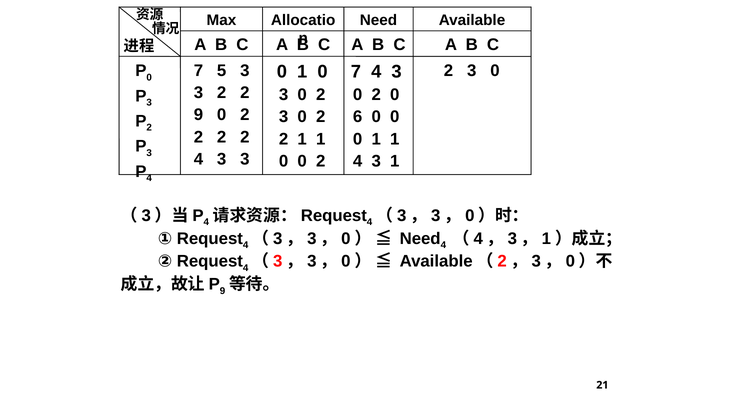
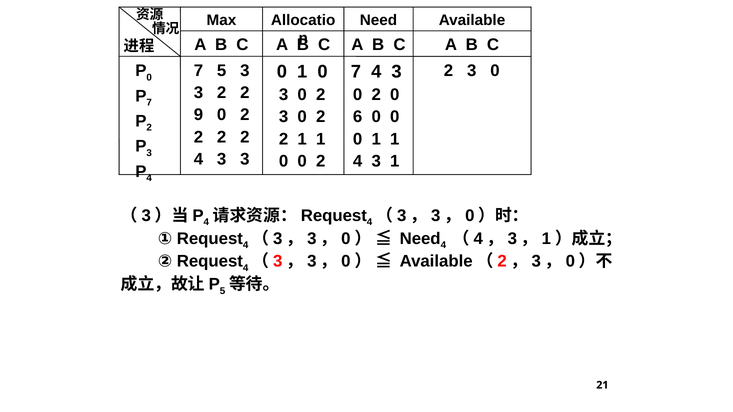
3: 3 -> 7 (149, 103)
9: 9 -> 5 (223, 291)
